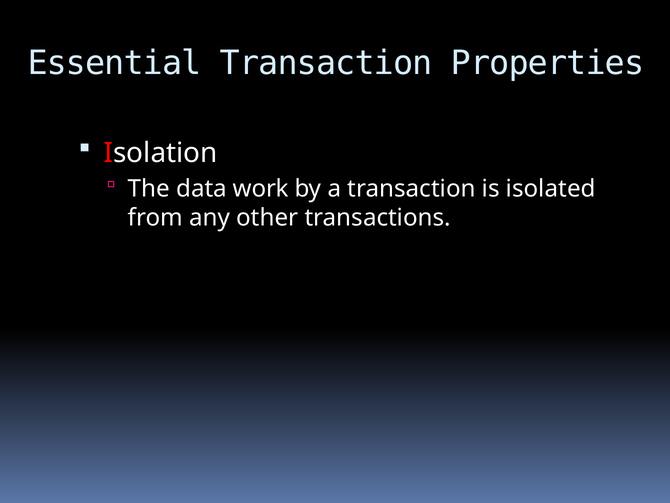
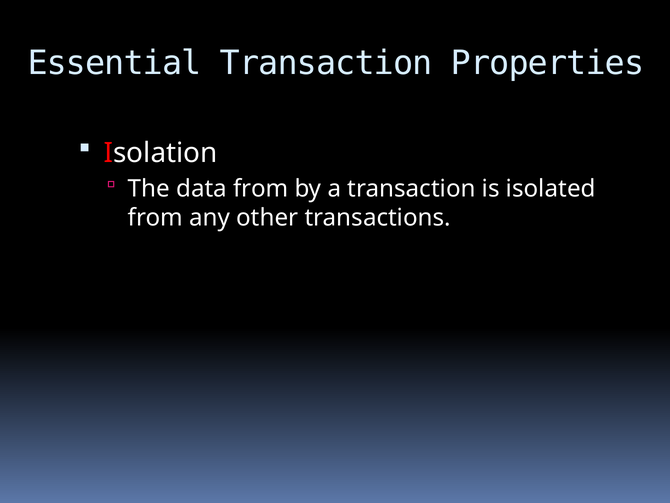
data work: work -> from (261, 189)
